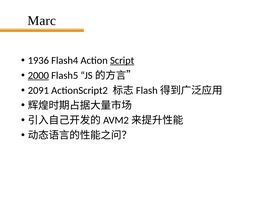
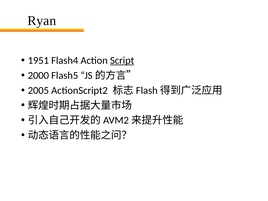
Marc: Marc -> Ryan (42, 21)
1936: 1936 -> 1951 (38, 60)
2000 underline: present -> none (38, 75)
2091: 2091 -> 2005 (38, 90)
